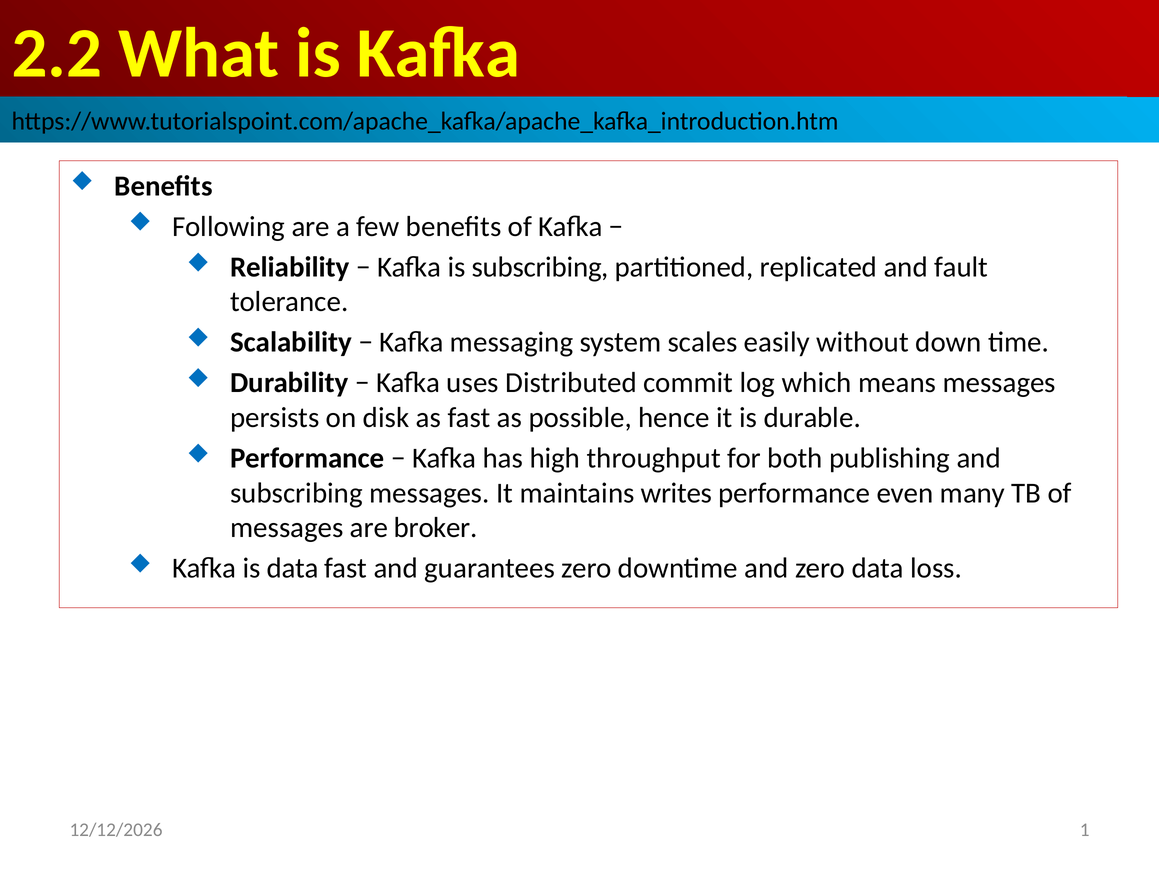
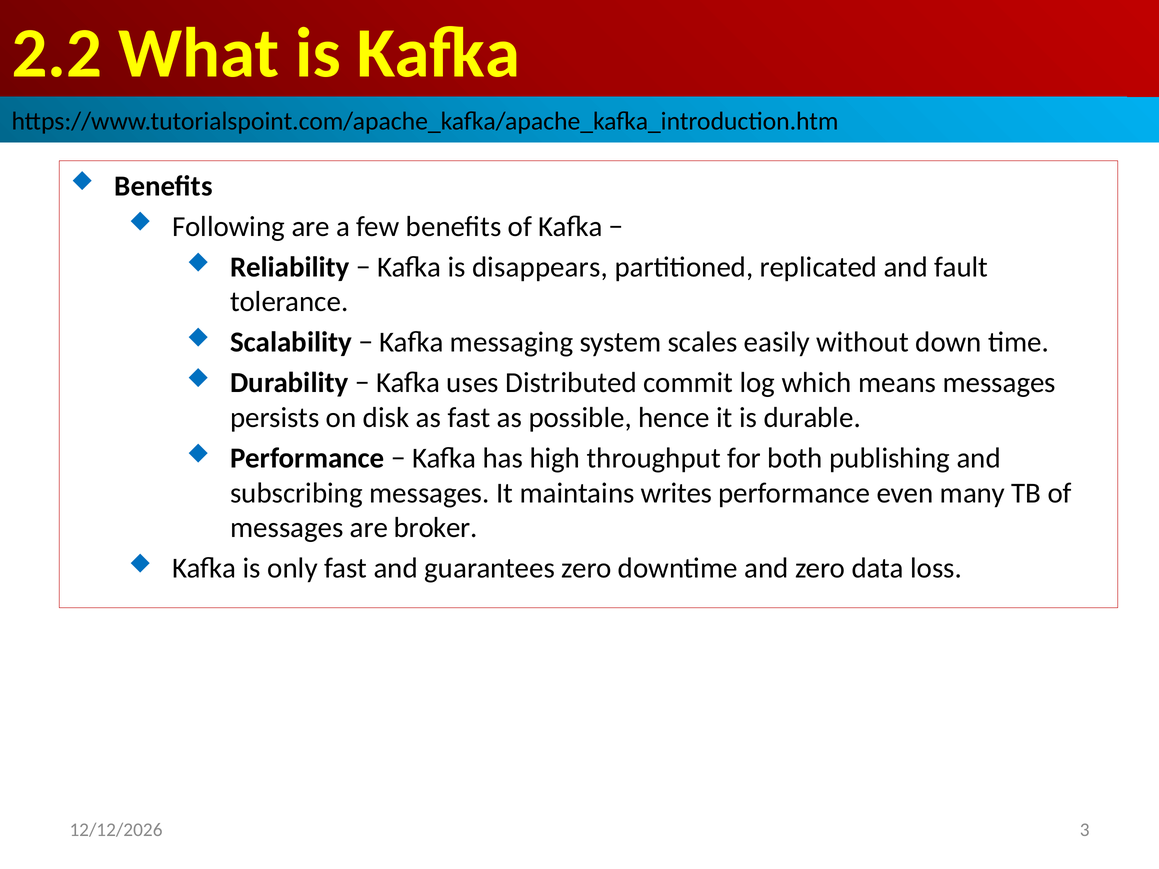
is subscribing: subscribing -> disappears (540, 267)
is data: data -> only (292, 568)
1: 1 -> 3 (1085, 830)
